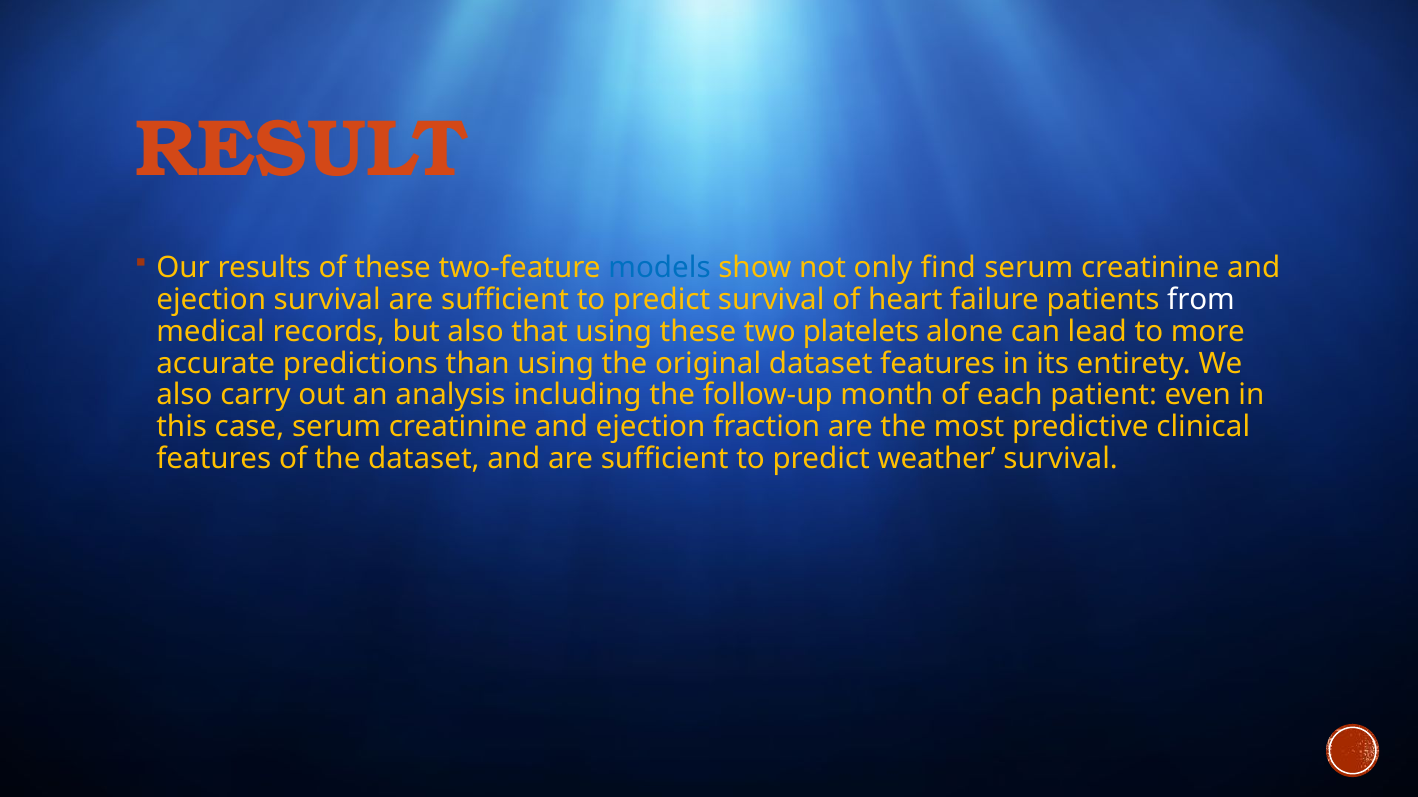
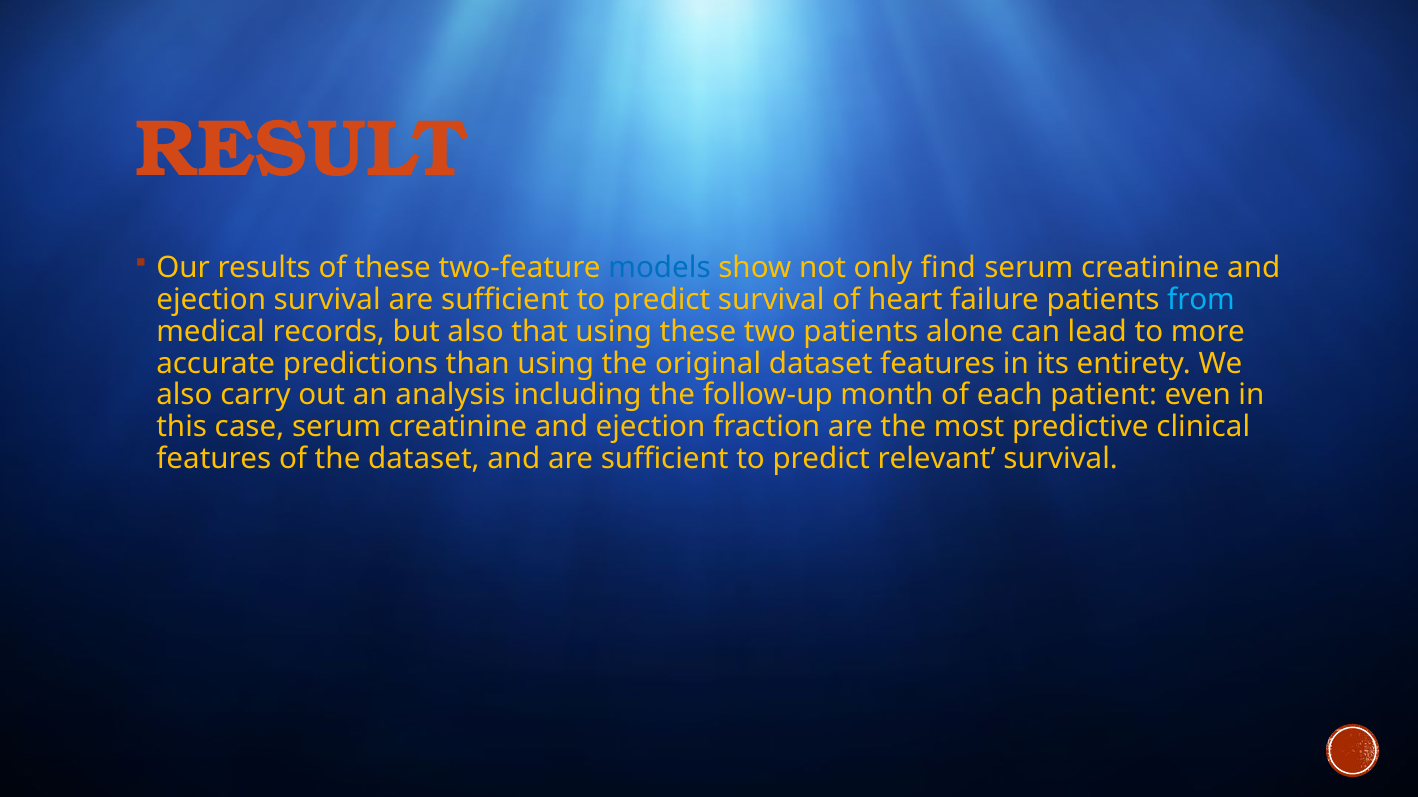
from colour: white -> light blue (1201, 300)
two platelets: platelets -> patients (861, 332)
weather: weather -> relevant (937, 459)
